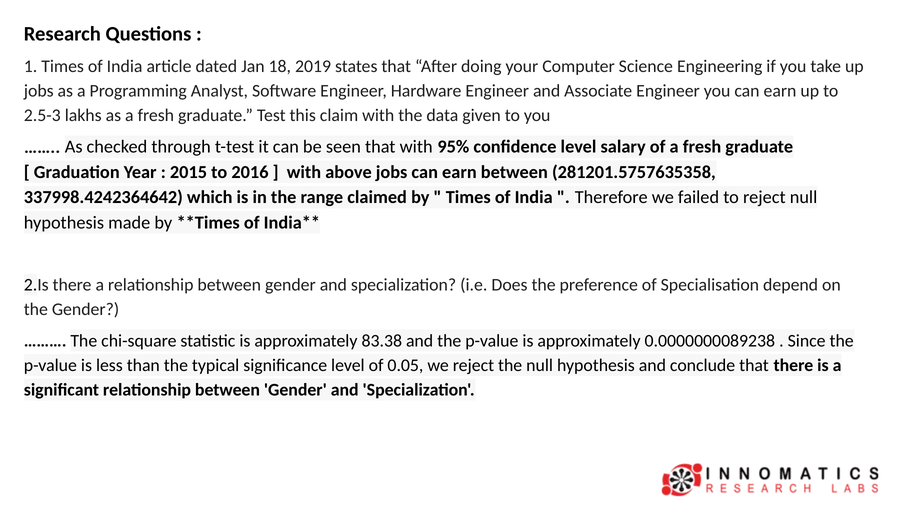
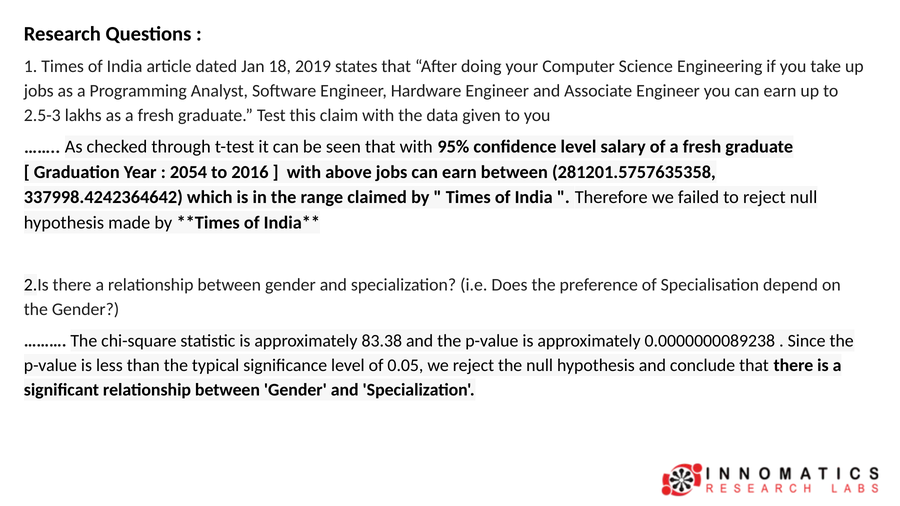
2015: 2015 -> 2054 (189, 172)
